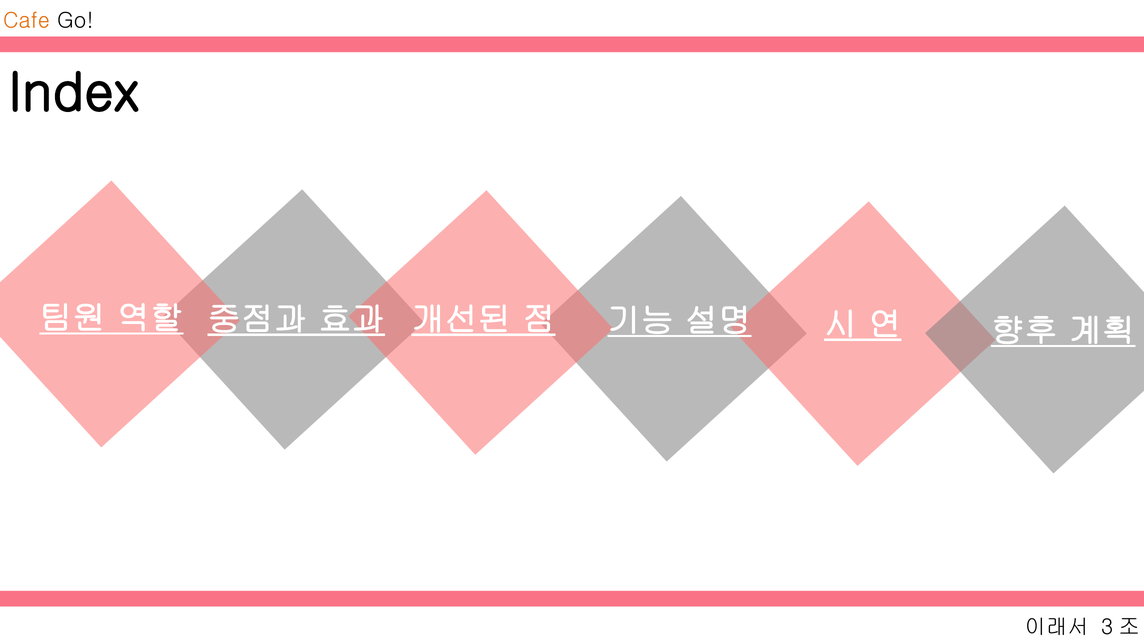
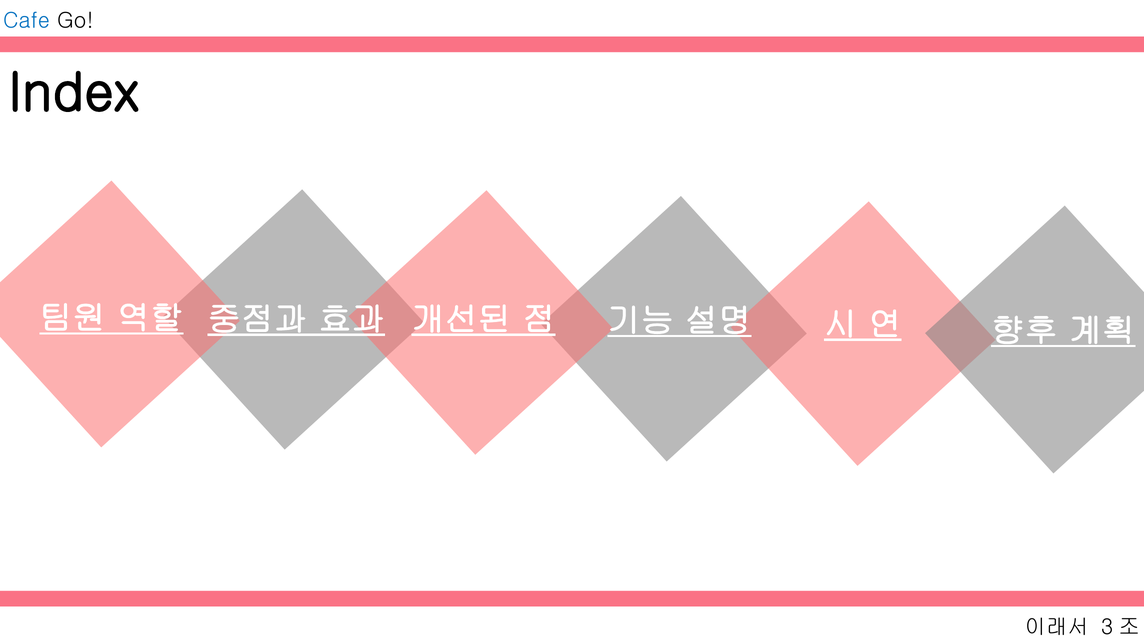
Cafe colour: orange -> blue (27, 20)
